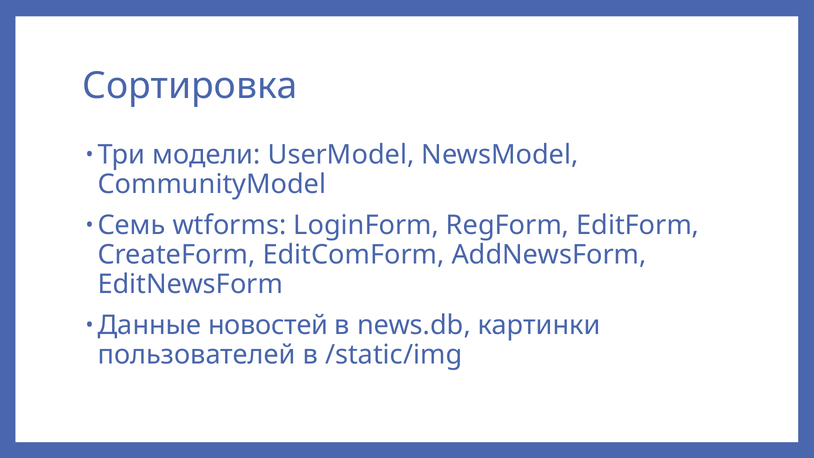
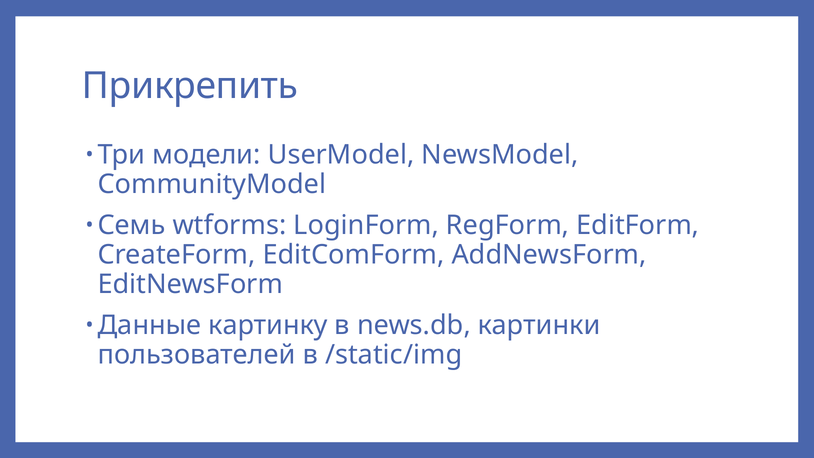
Сортировка: Сортировка -> Прикрепить (190, 86)
новостей: новостей -> картинку (268, 325)
